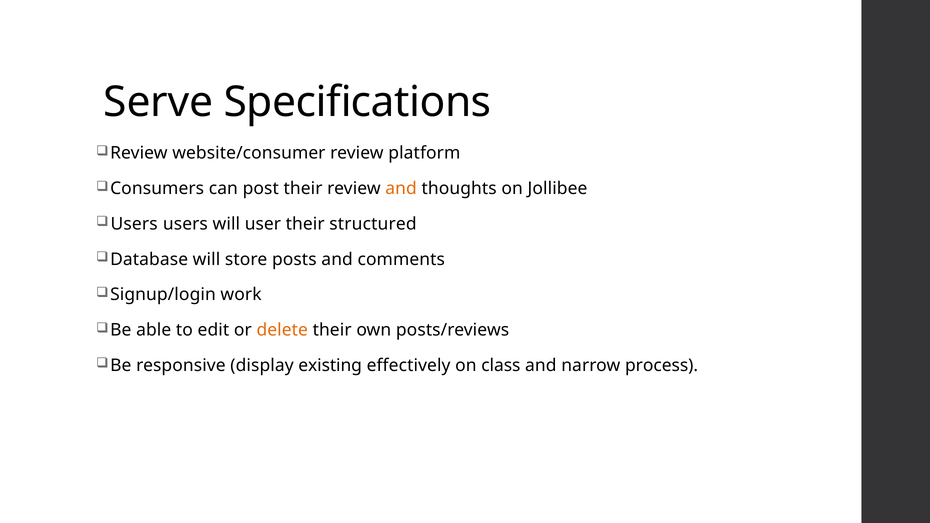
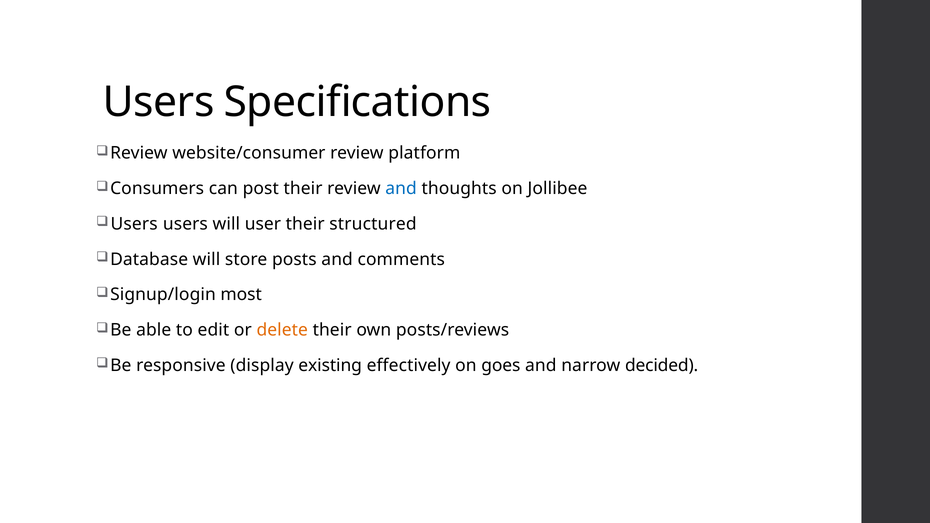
Serve: Serve -> Users (158, 102)
and colour: orange -> blue (401, 189)
work: work -> most (241, 295)
class: class -> goes (501, 366)
process: process -> decided (662, 366)
